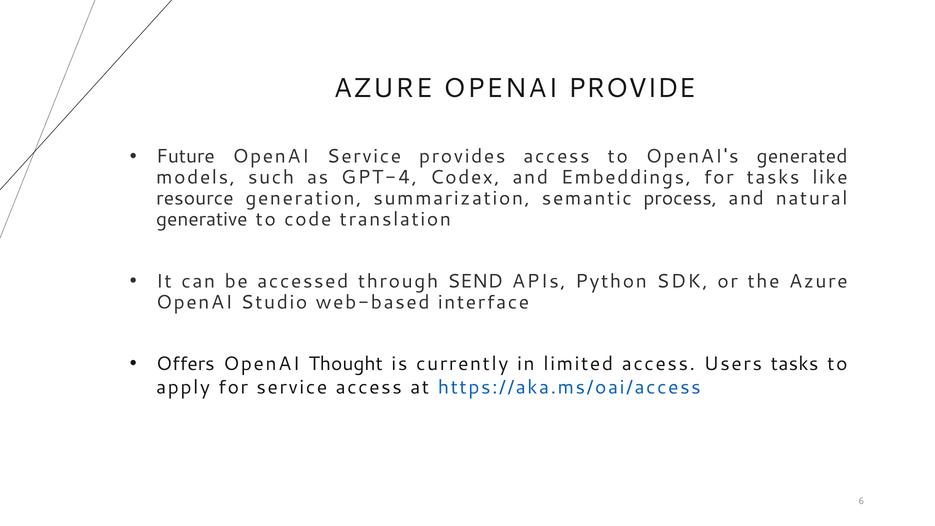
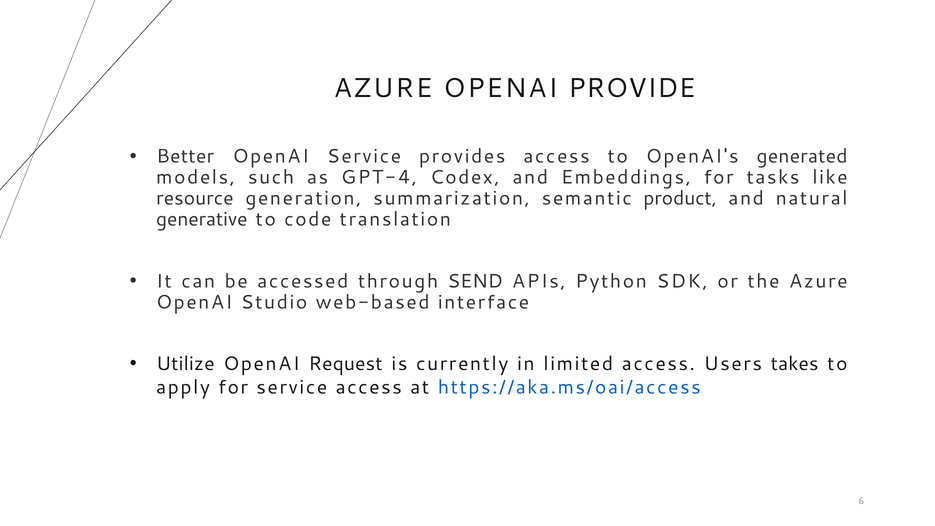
Future: Future -> Better (185, 156)
process: process -> product (680, 198)
Offers: Offers -> Utilize (185, 364)
Thought: Thought -> Request (346, 364)
Users tasks: tasks -> takes (795, 364)
